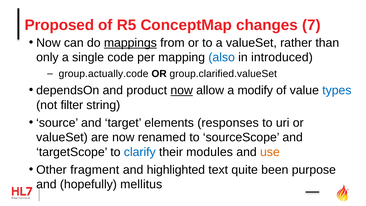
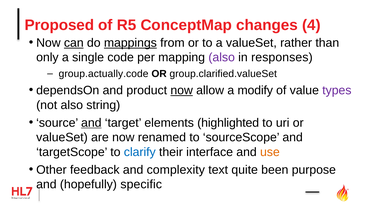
7: 7 -> 4 (311, 25)
can underline: none -> present (74, 43)
also colour: blue -> purple (222, 57)
introduced: introduced -> responses (282, 57)
types colour: blue -> purple (337, 90)
not filter: filter -> also (72, 105)
and underline: none -> present (91, 123)
responses: responses -> highlighted (228, 123)
modules: modules -> interface (210, 152)
fragment: fragment -> feedback (95, 170)
highlighted: highlighted -> complexity (176, 170)
mellitus: mellitus -> specific (141, 184)
